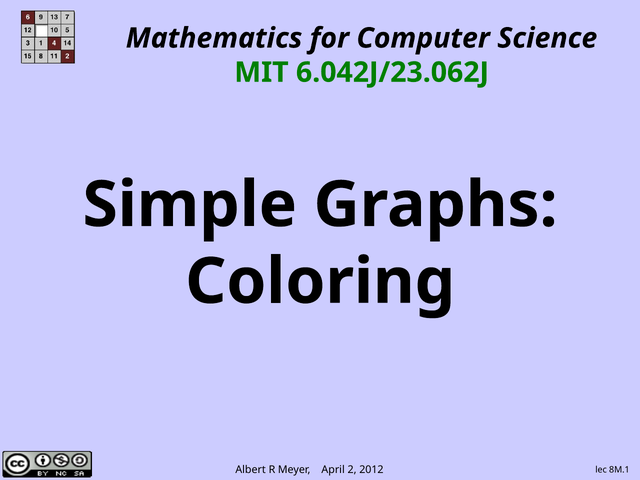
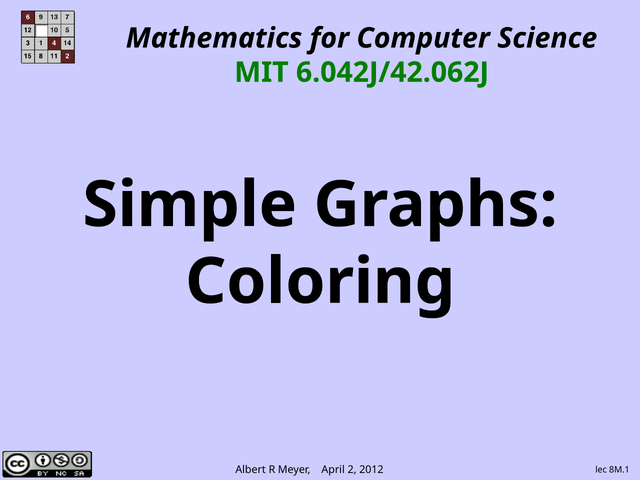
6.042J/23.062J: 6.042J/23.062J -> 6.042J/42.062J (392, 72)
